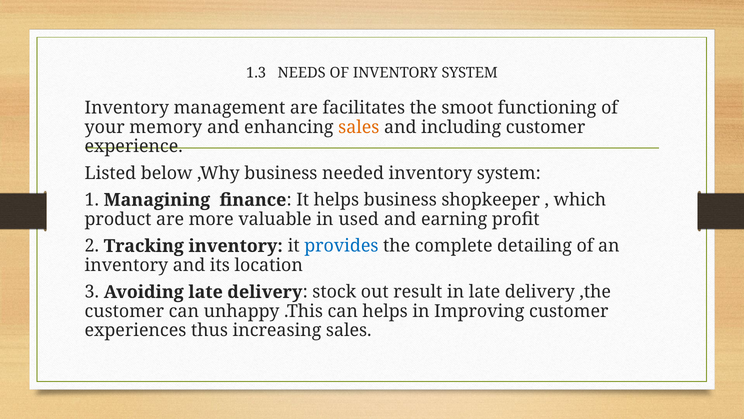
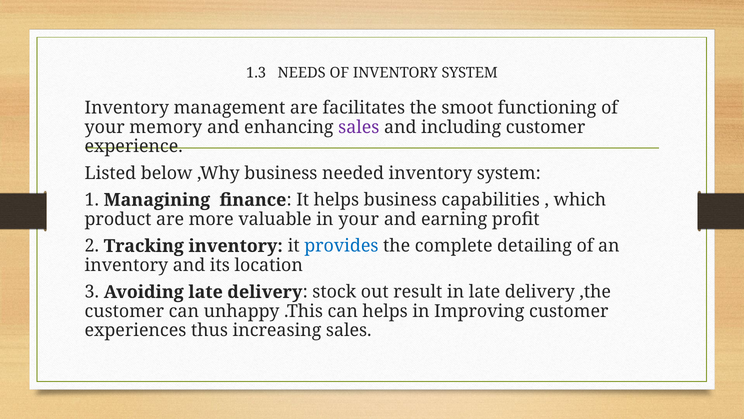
sales colour: orange -> purple (359, 127)
shopkeeper: shopkeeper -> capabilities (491, 200)
in used: used -> your (359, 219)
